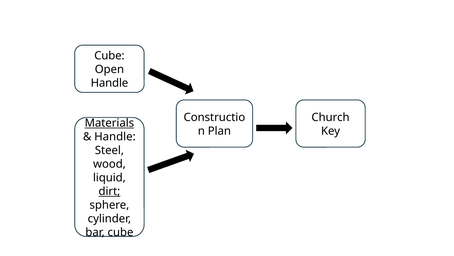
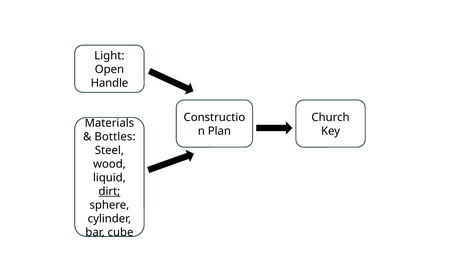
Cube: Cube -> Light (109, 56)
Materials underline: present -> none (109, 123)
Handle: Handle -> Bottles (115, 136)
